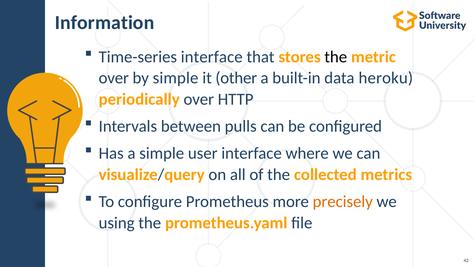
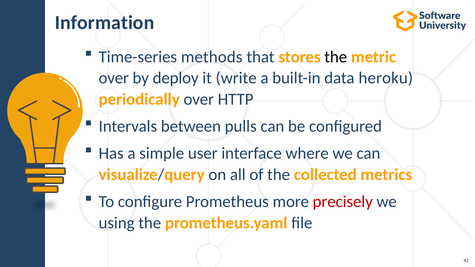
Time-series interface: interface -> methods (212, 57)
by simple: simple -> deploy (176, 78)
other: other -> write (236, 78)
precisely colour: orange -> red (343, 202)
